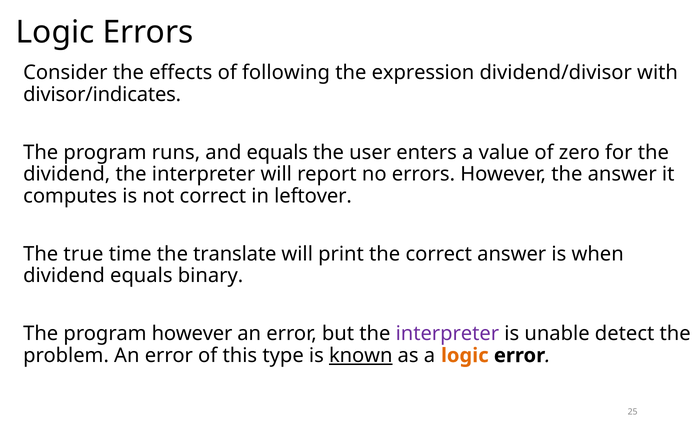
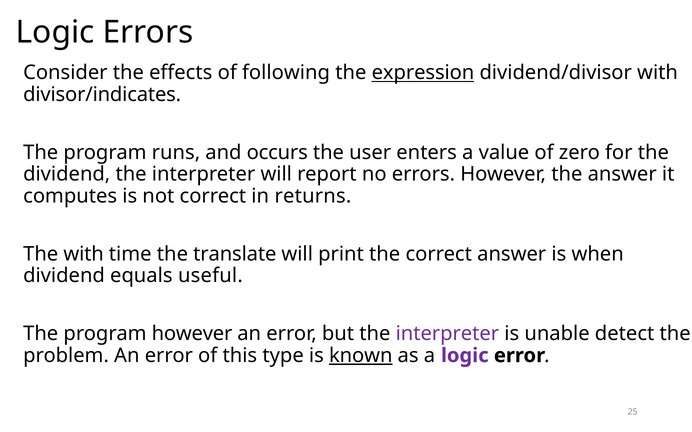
expression underline: none -> present (423, 73)
and equals: equals -> occurs (277, 153)
leftover: leftover -> returns (313, 196)
The true: true -> with (84, 254)
binary: binary -> useful (210, 276)
logic colour: orange -> purple (465, 356)
